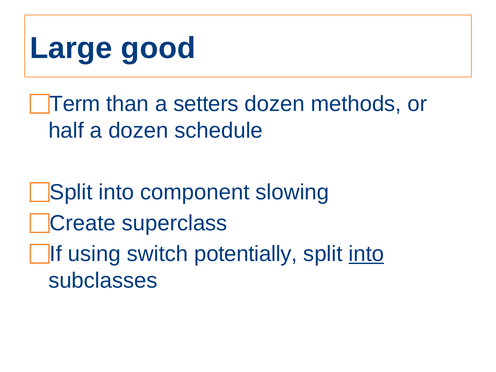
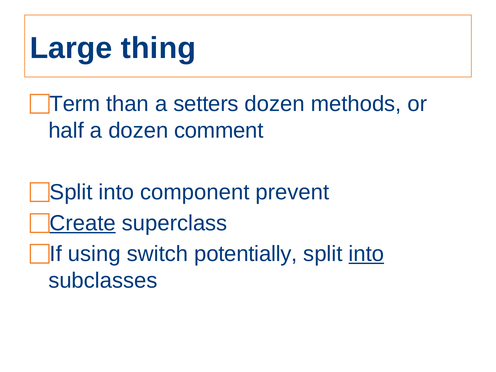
good: good -> thing (158, 48)
schedule: schedule -> comment (219, 131)
slowing: slowing -> prevent (292, 192)
Create underline: none -> present (83, 223)
